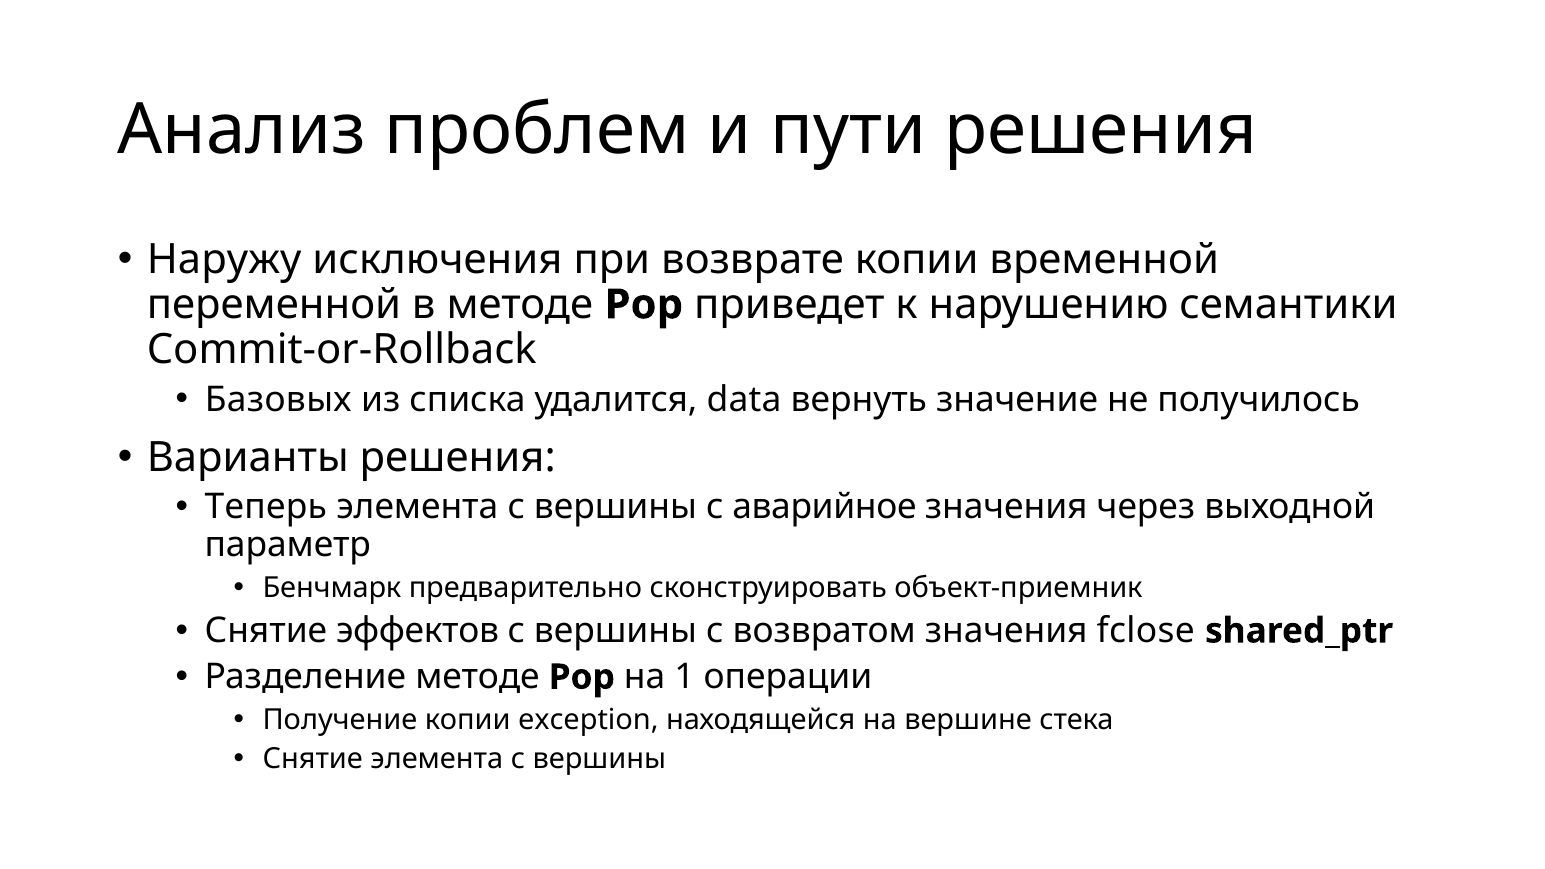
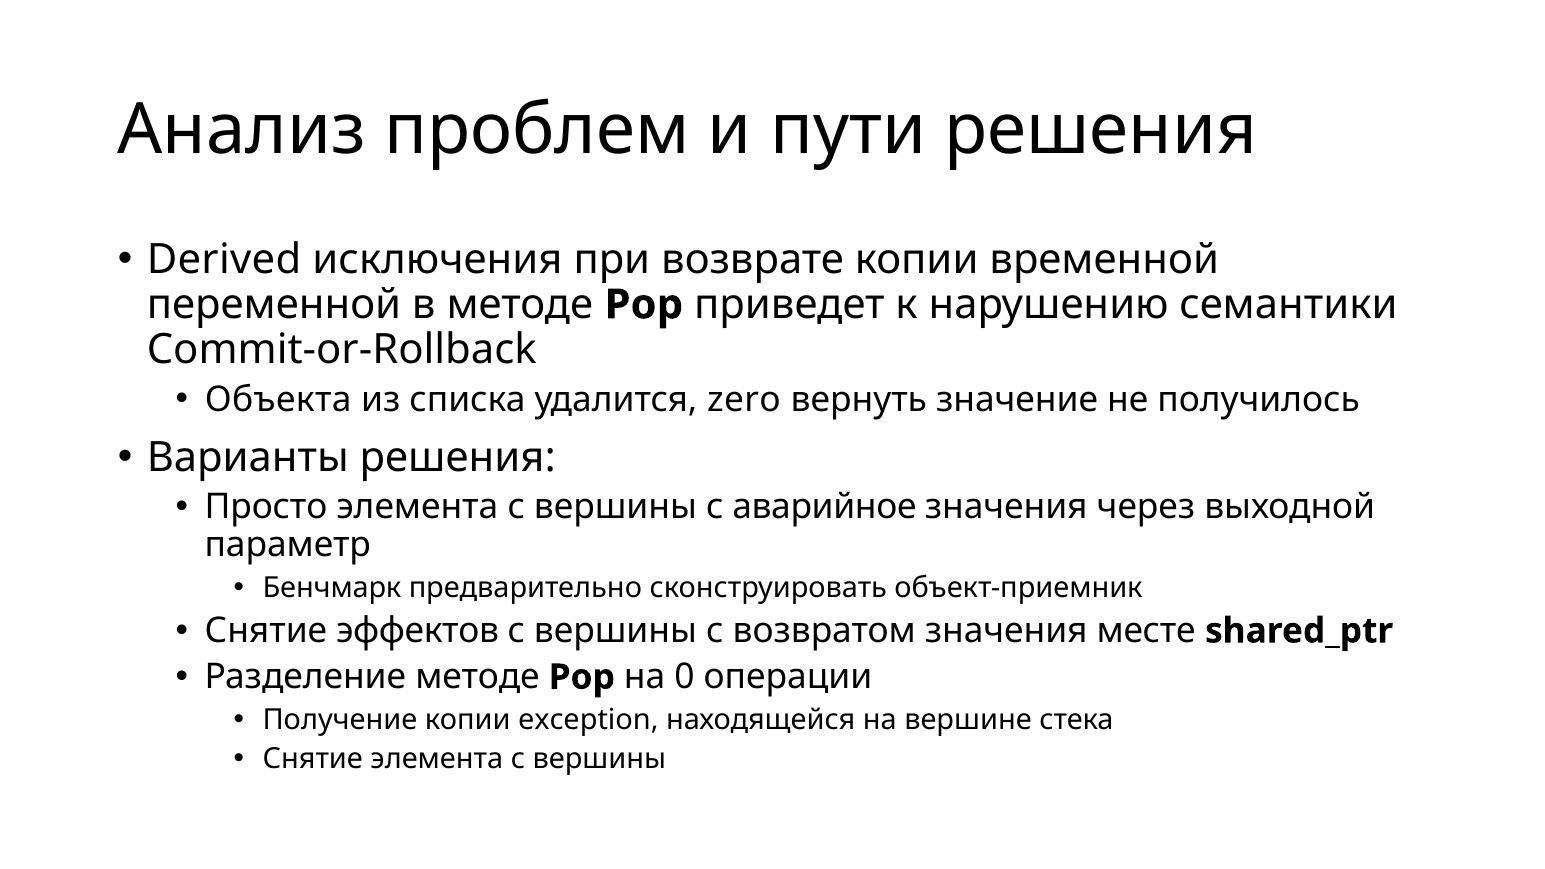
Наружу: Наружу -> Derived (224, 259)
Базовых: Базовых -> Объекта (278, 400)
data: data -> zero (744, 400)
Теперь: Теперь -> Просто (266, 507)
fclose: fclose -> месте (1146, 631)
1: 1 -> 0 (684, 677)
